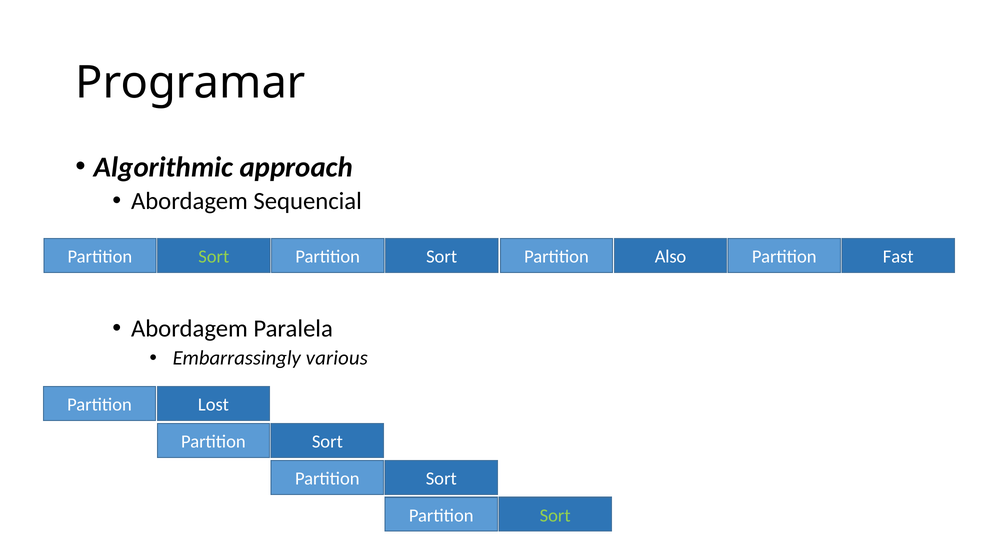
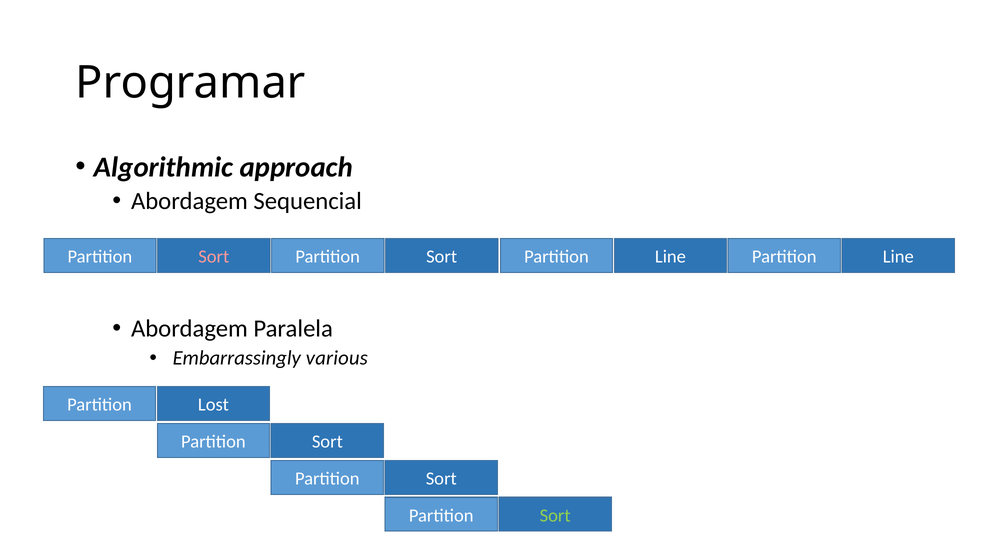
Sort colour: light green -> pink (214, 257)
Sort Partition Also: Also -> Line (670, 257)
Fast: Fast -> Line (898, 257)
